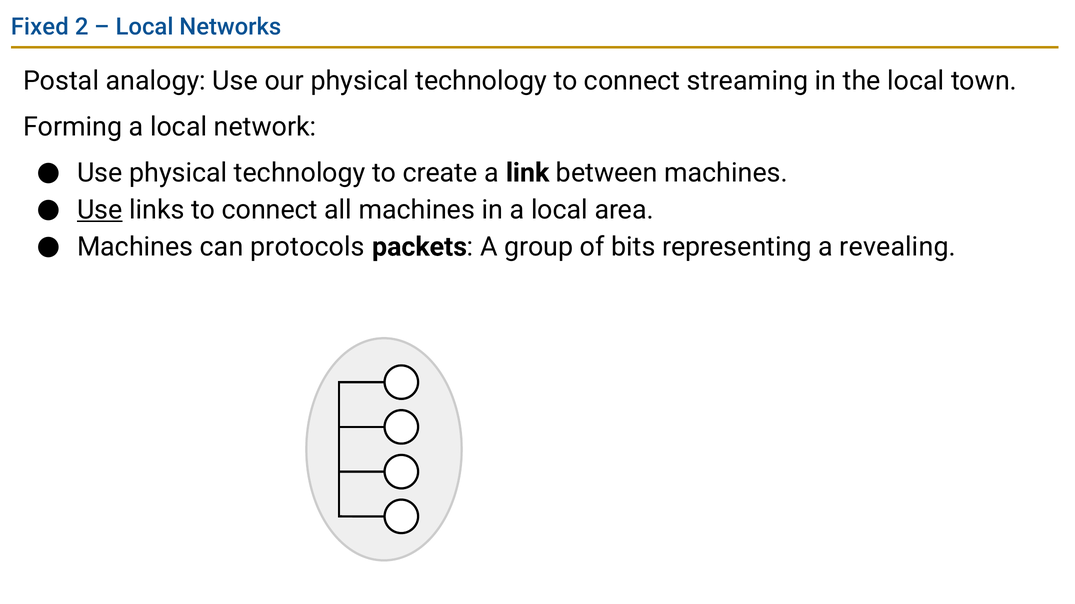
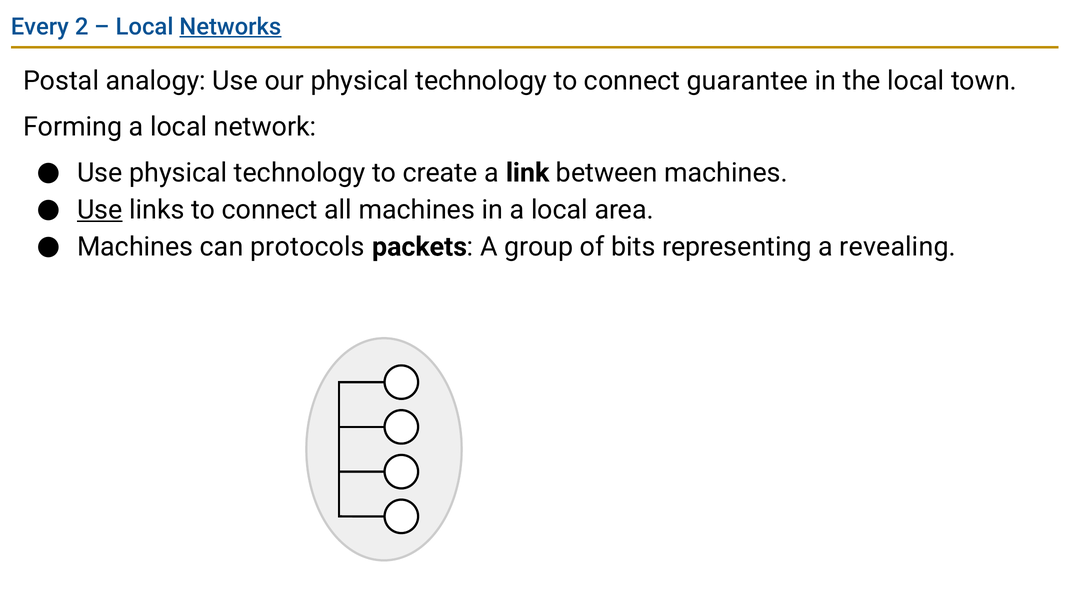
Fixed: Fixed -> Every (40, 27)
Networks underline: none -> present (230, 27)
streaming: streaming -> guarantee (747, 81)
